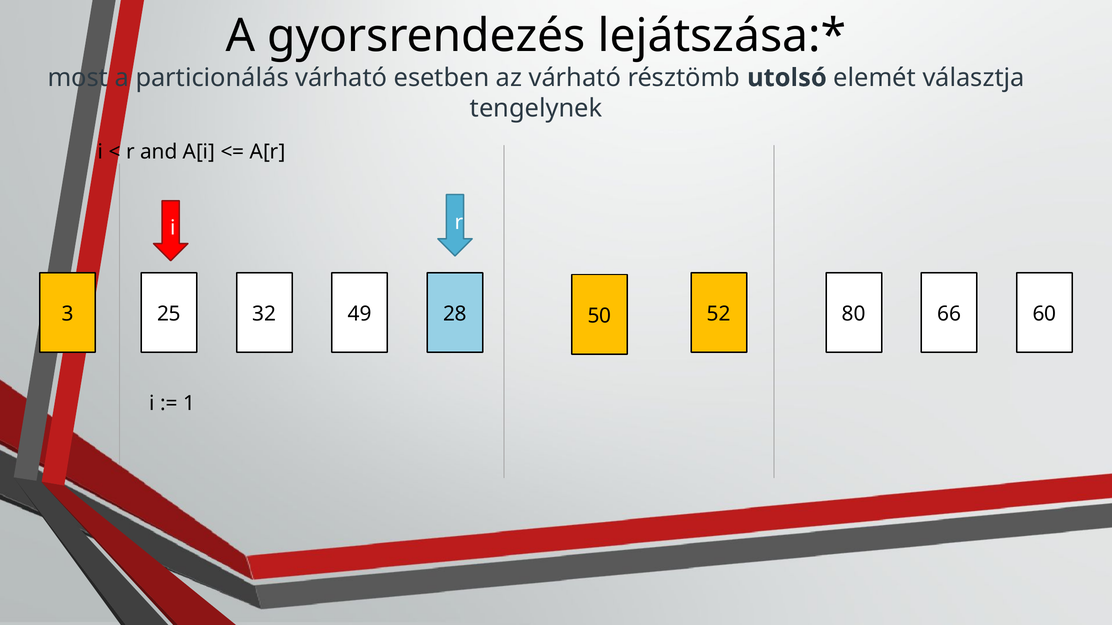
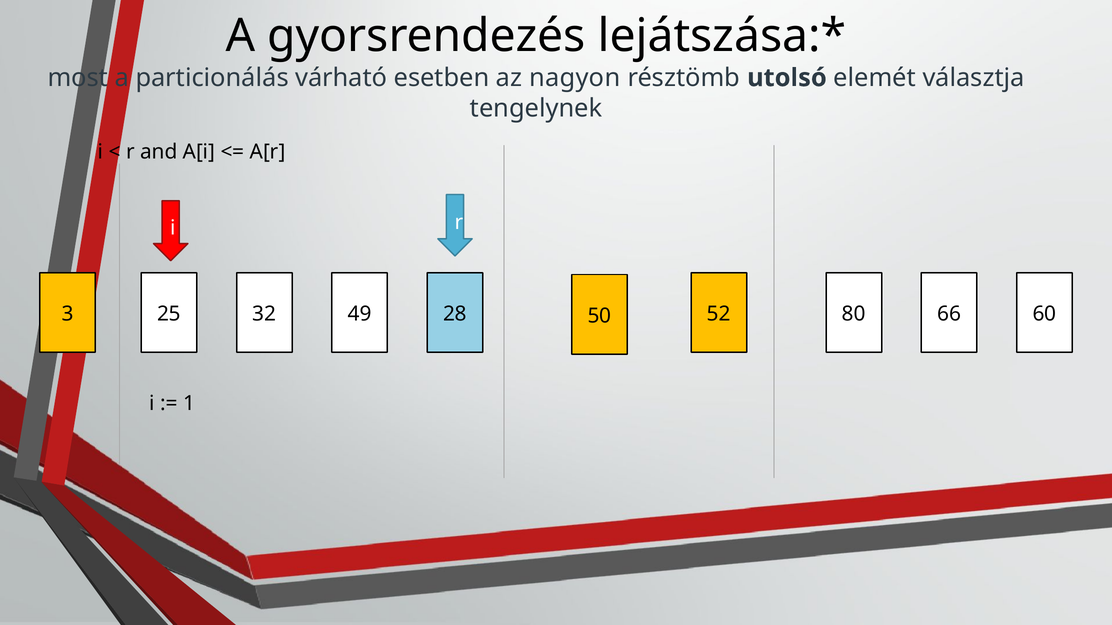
az várható: várható -> nagyon (575, 78)
